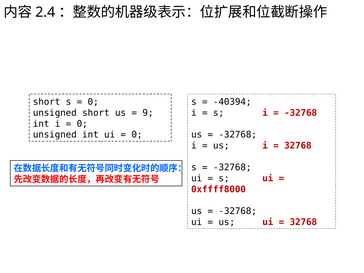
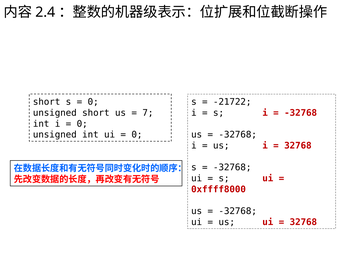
-40394: -40394 -> -21722 (232, 102)
9: 9 -> 7 (148, 113)
